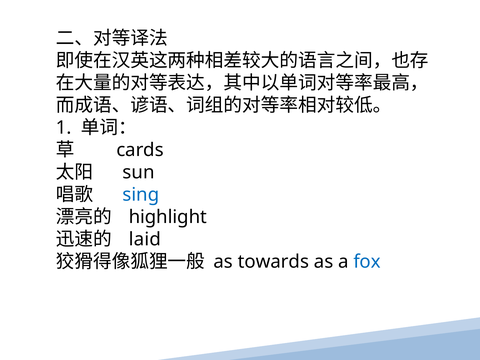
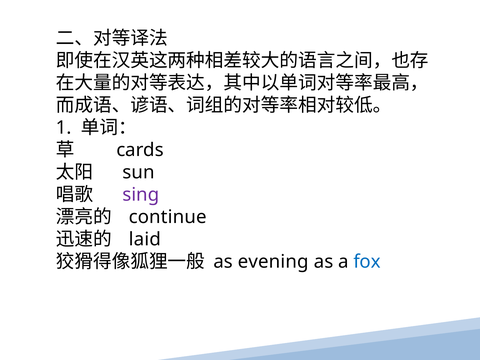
sing colour: blue -> purple (141, 195)
highlight: highlight -> continue (168, 217)
towards: towards -> evening (273, 262)
